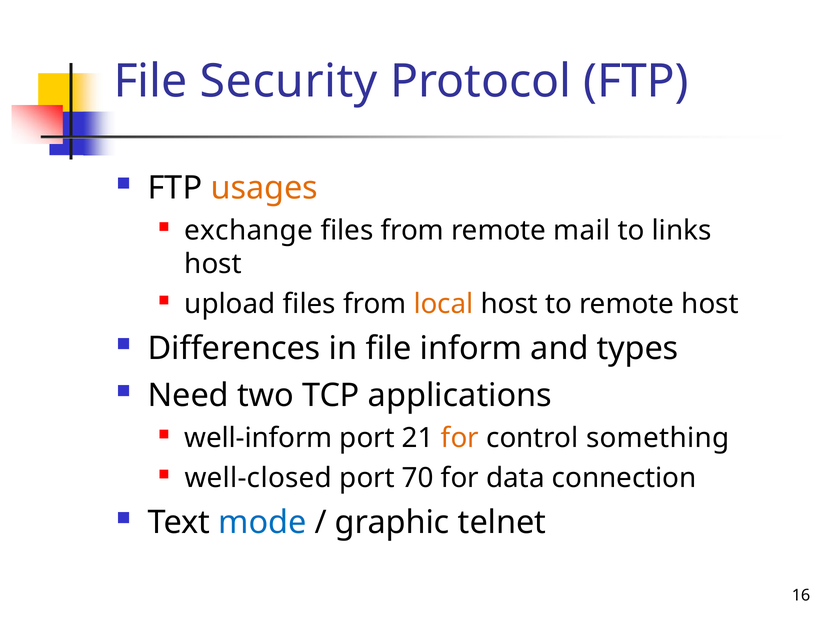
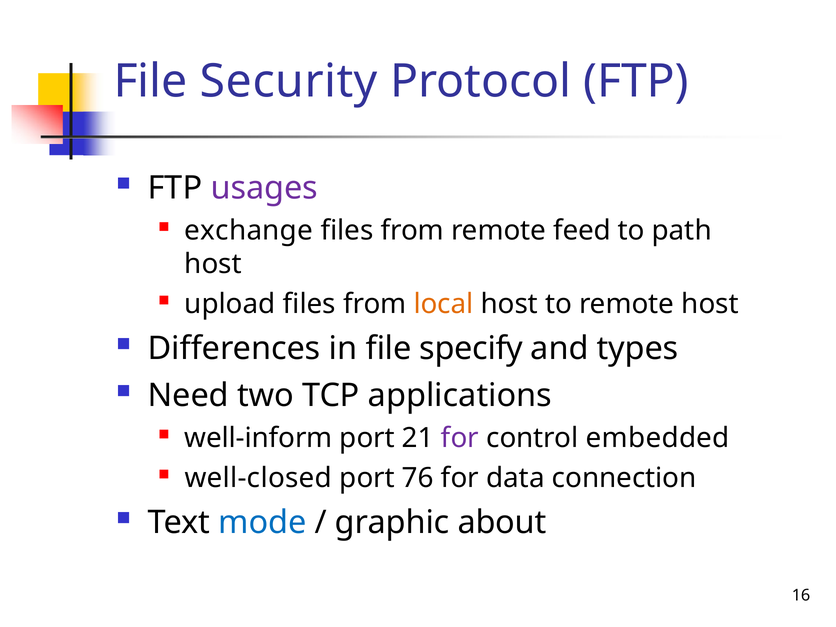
usages colour: orange -> purple (264, 188)
mail: mail -> feed (582, 231)
links: links -> path (682, 231)
inform: inform -> specify (471, 348)
for colour: orange -> purple (460, 438)
something: something -> embedded (658, 438)
70: 70 -> 76 (418, 478)
telnet: telnet -> about (502, 522)
